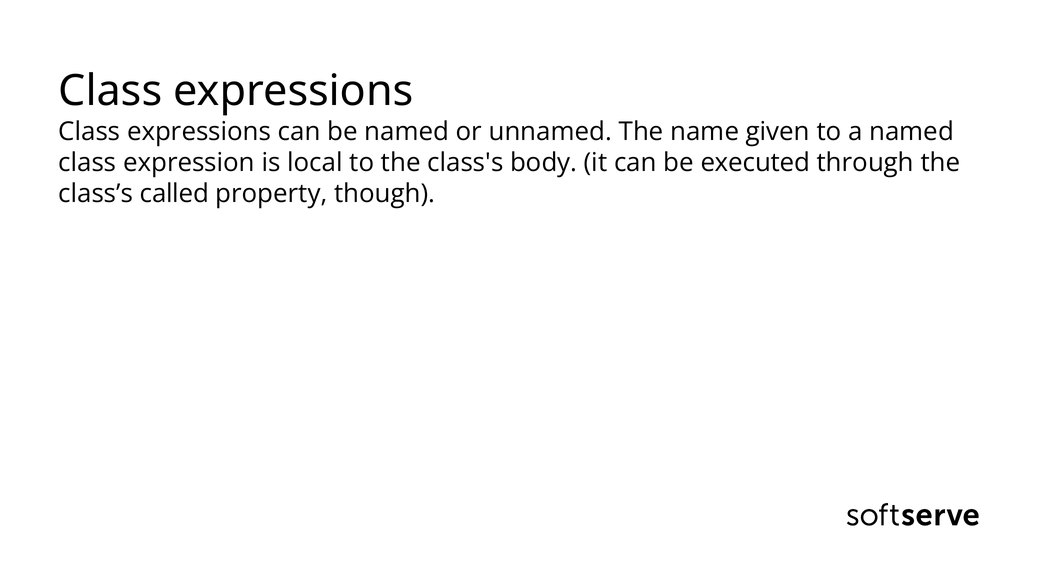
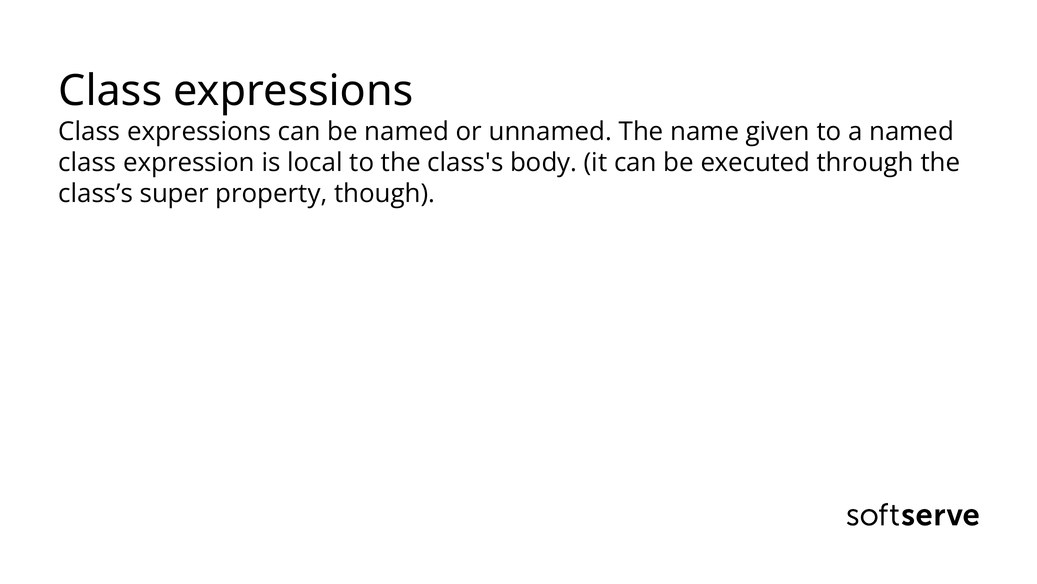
called: called -> super (174, 194)
